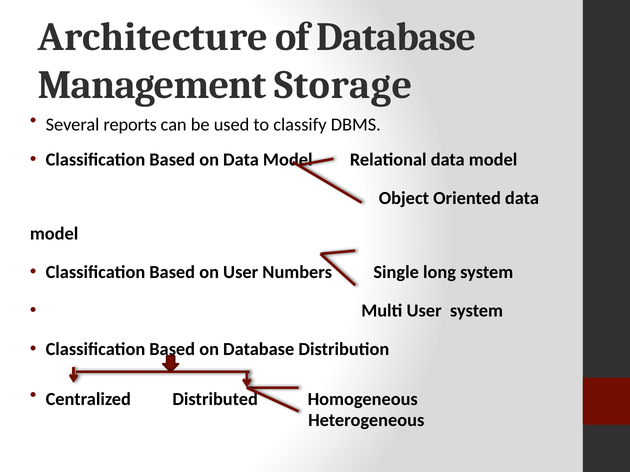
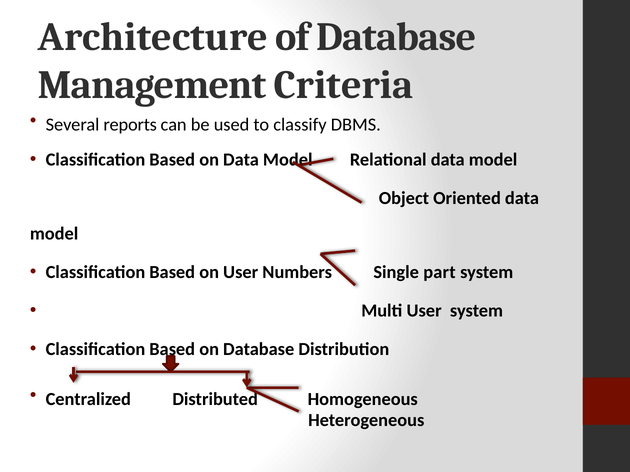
Storage: Storage -> Criteria (344, 85)
long: long -> part (439, 272)
